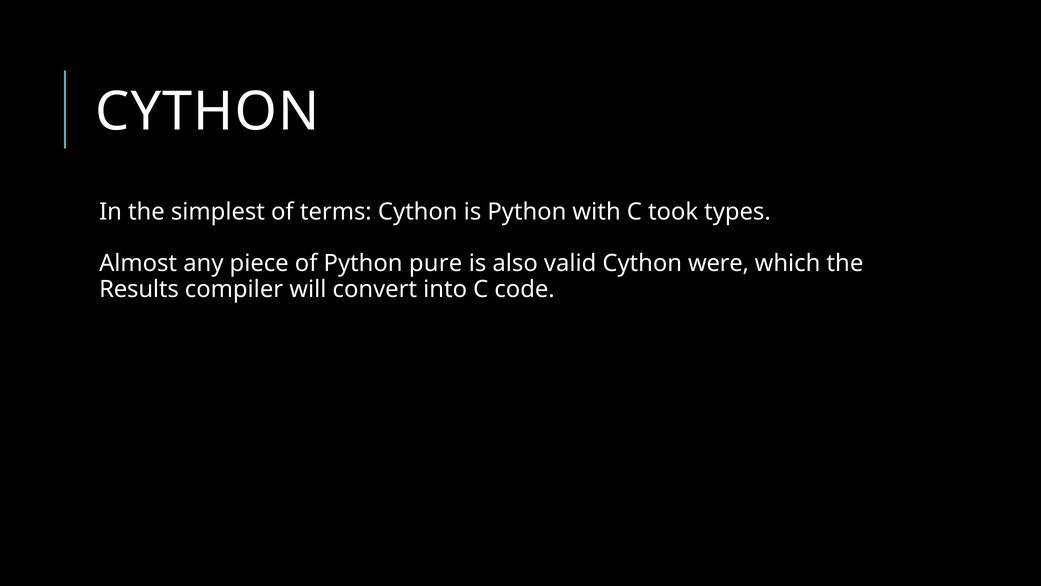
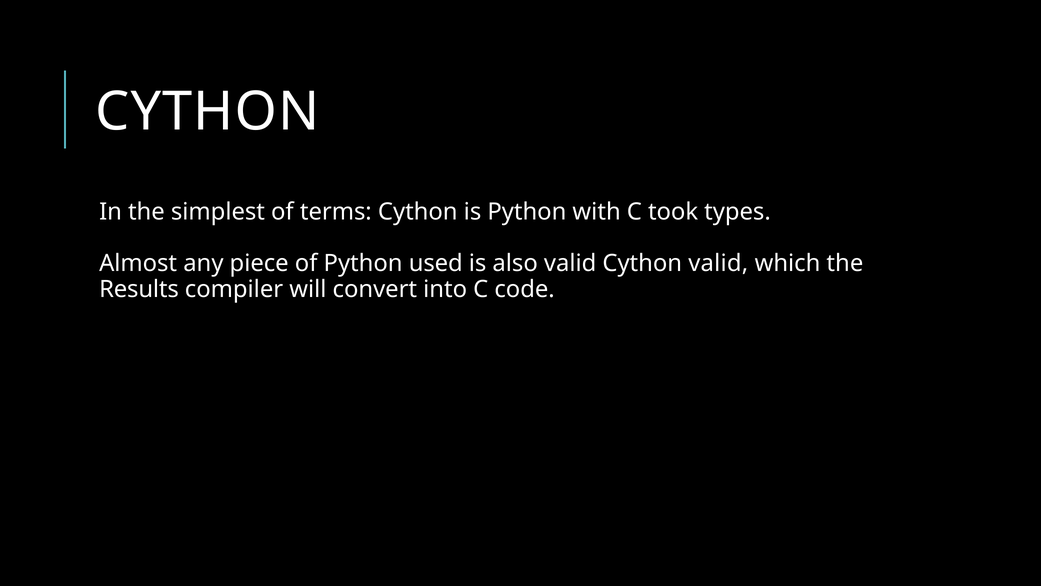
pure: pure -> used (436, 263)
Cython were: were -> valid (718, 263)
